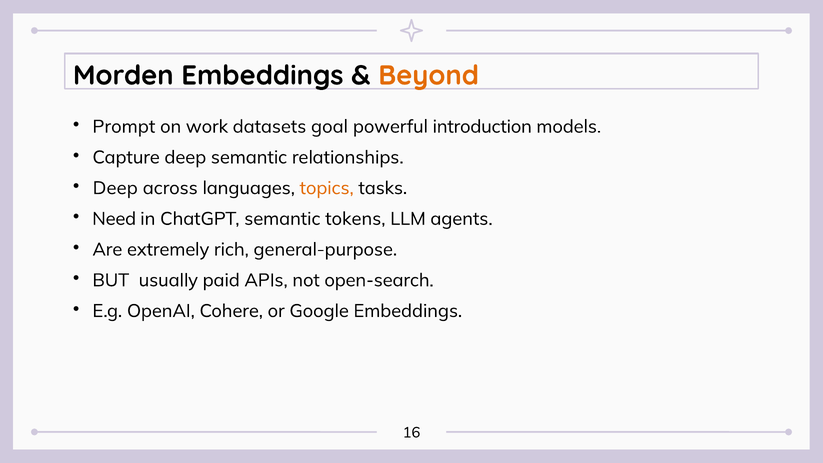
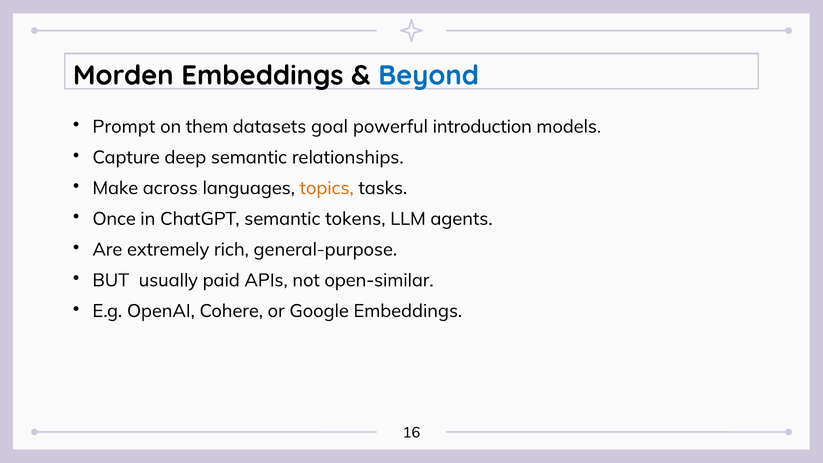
Beyond colour: orange -> blue (429, 75)
work: work -> them (207, 127)
Deep: Deep -> Make (115, 188)
Need: Need -> Once (114, 219)
open-search: open-search -> open-similar (379, 280)
